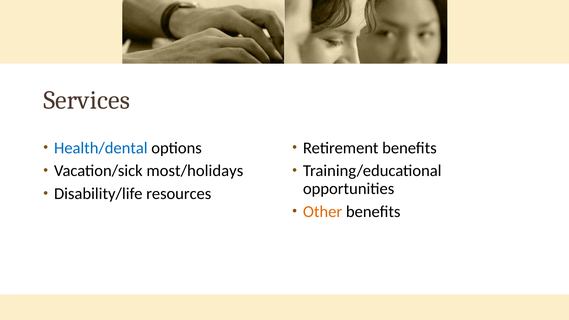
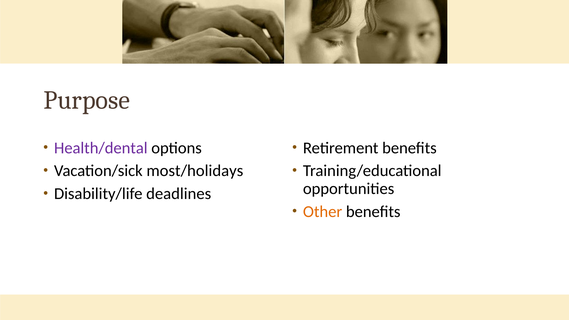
Services: Services -> Purpose (87, 100)
Health/dental colour: blue -> purple (101, 148)
resources: resources -> deadlines (179, 194)
